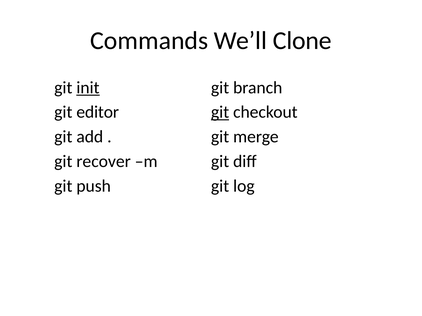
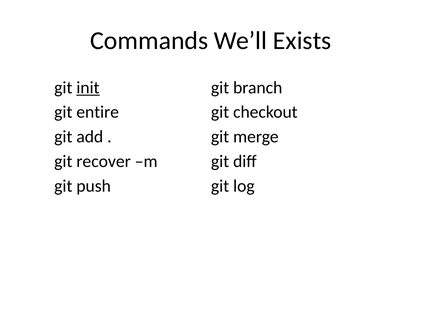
Clone: Clone -> Exists (302, 41)
editor: editor -> entire (98, 112)
git underline: present -> none (220, 112)
